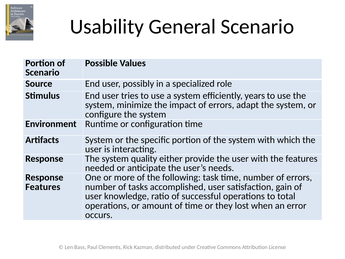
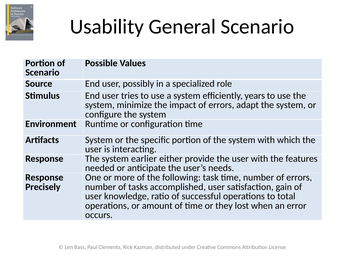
quality: quality -> earlier (144, 158)
Features: Features -> Precisely (43, 187)
